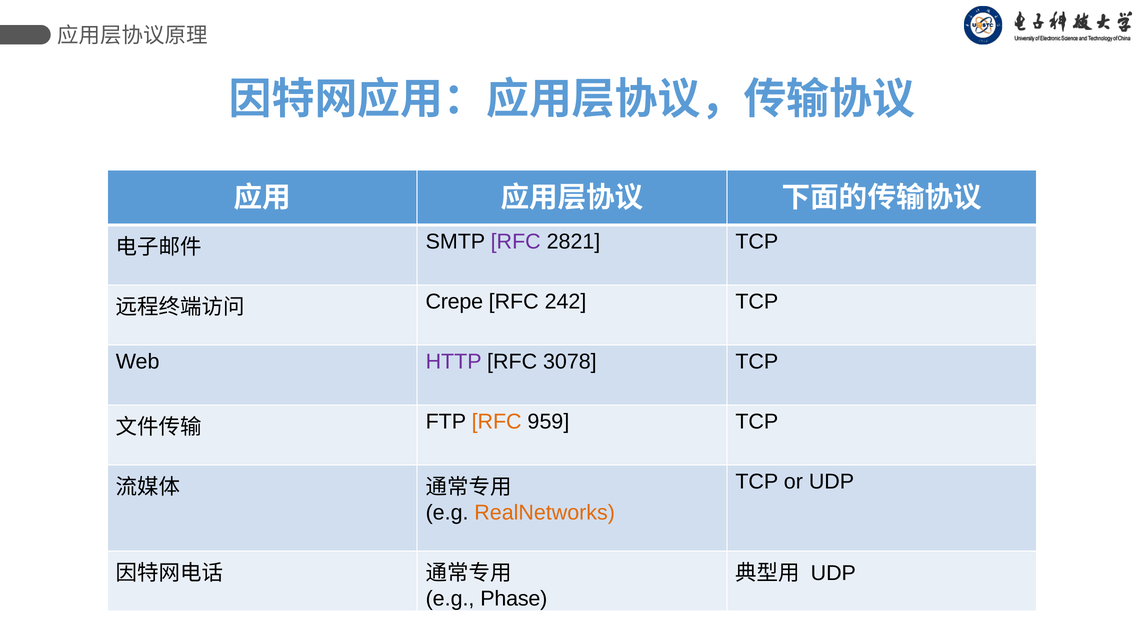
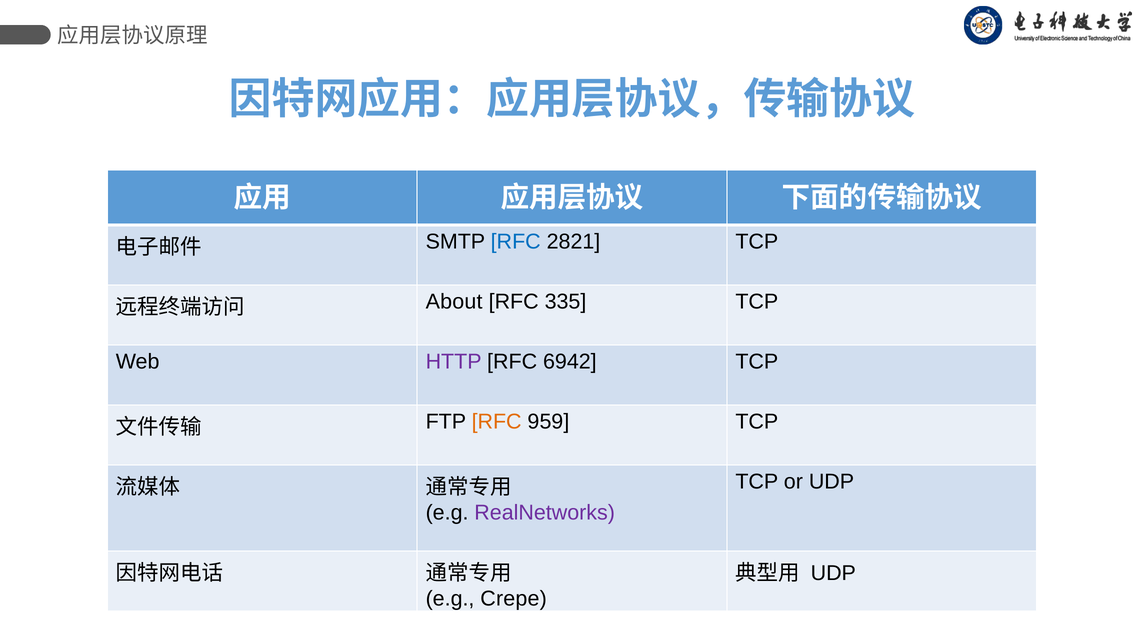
RFC colour: purple -> blue (516, 242)
Crepe: Crepe -> About (454, 302)
242: 242 -> 335 (565, 302)
3078: 3078 -> 6942 (570, 362)
RealNetworks colour: orange -> purple (545, 513)
Phase: Phase -> Crepe (514, 599)
